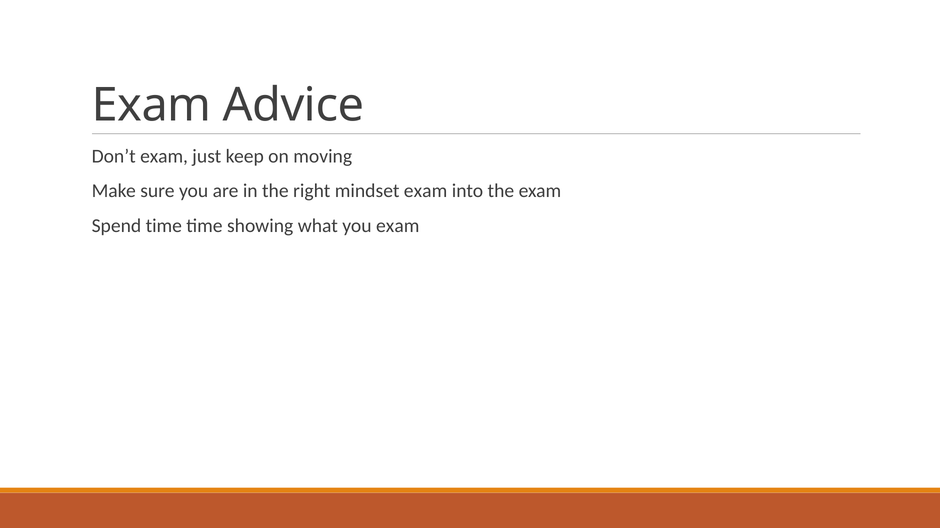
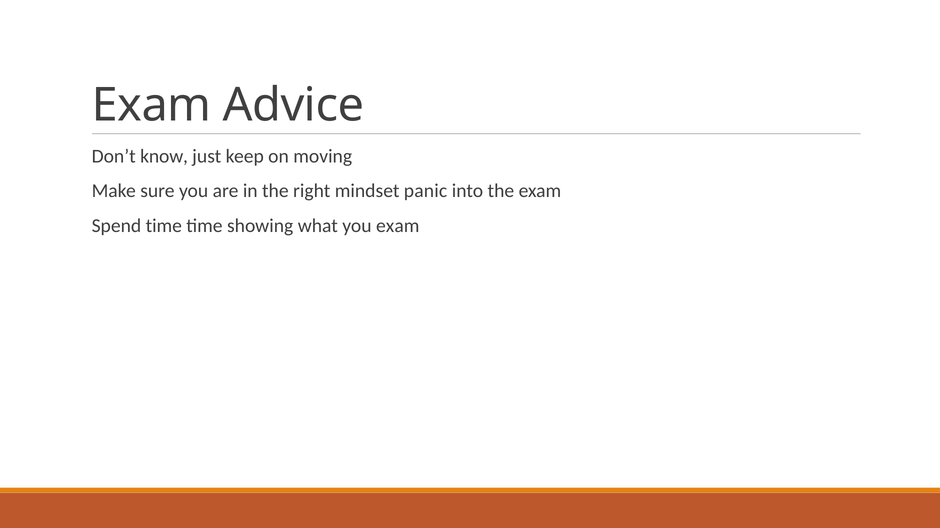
Don’t exam: exam -> know (164, 156)
mindset exam: exam -> panic (426, 191)
